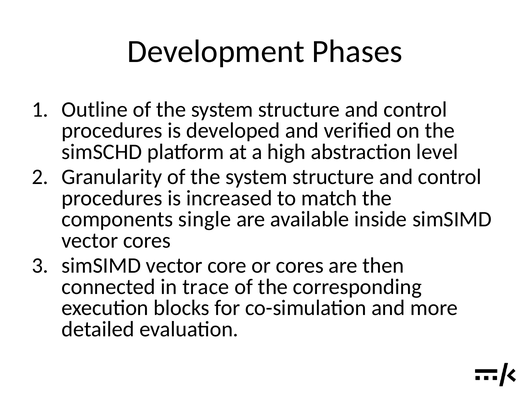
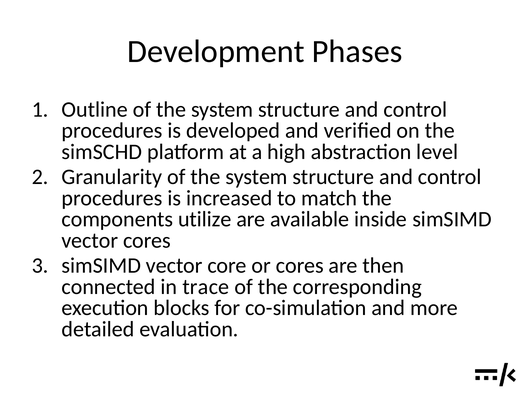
single: single -> utilize (205, 219)
